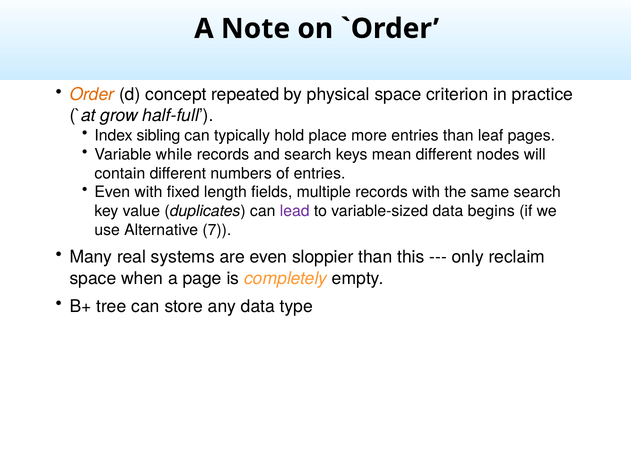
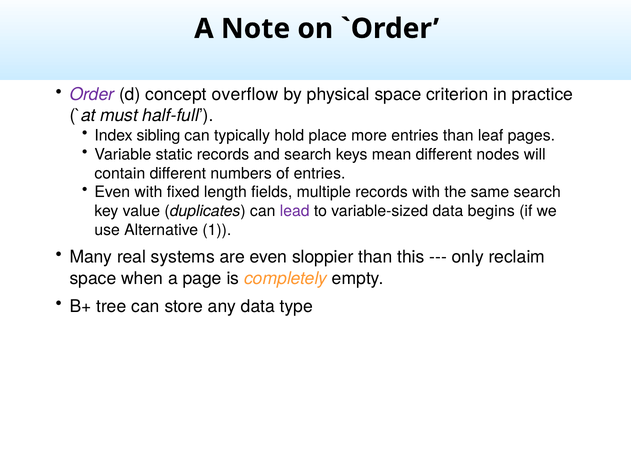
Order colour: orange -> purple (92, 95)
repeated: repeated -> overflow (245, 95)
grow: grow -> must (119, 116)
while: while -> static (174, 154)
7: 7 -> 1 (217, 230)
